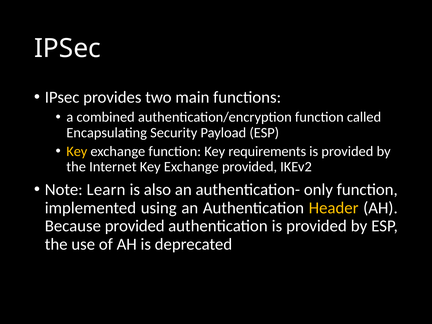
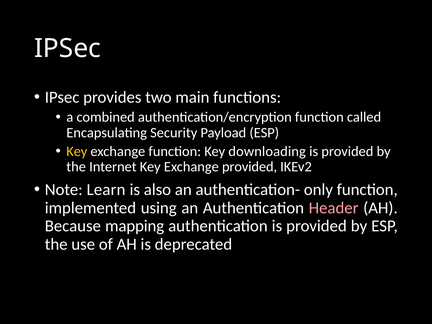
requirements: requirements -> downloading (267, 151)
Header colour: yellow -> pink (334, 208)
Because provided: provided -> mapping (135, 226)
